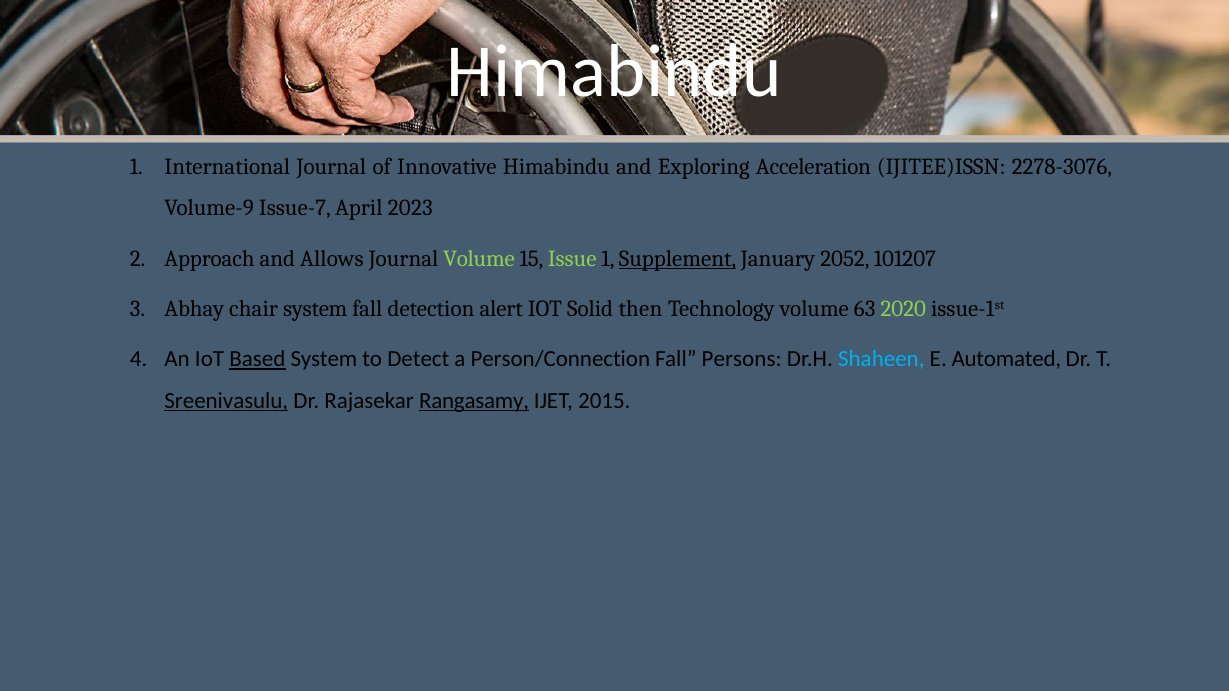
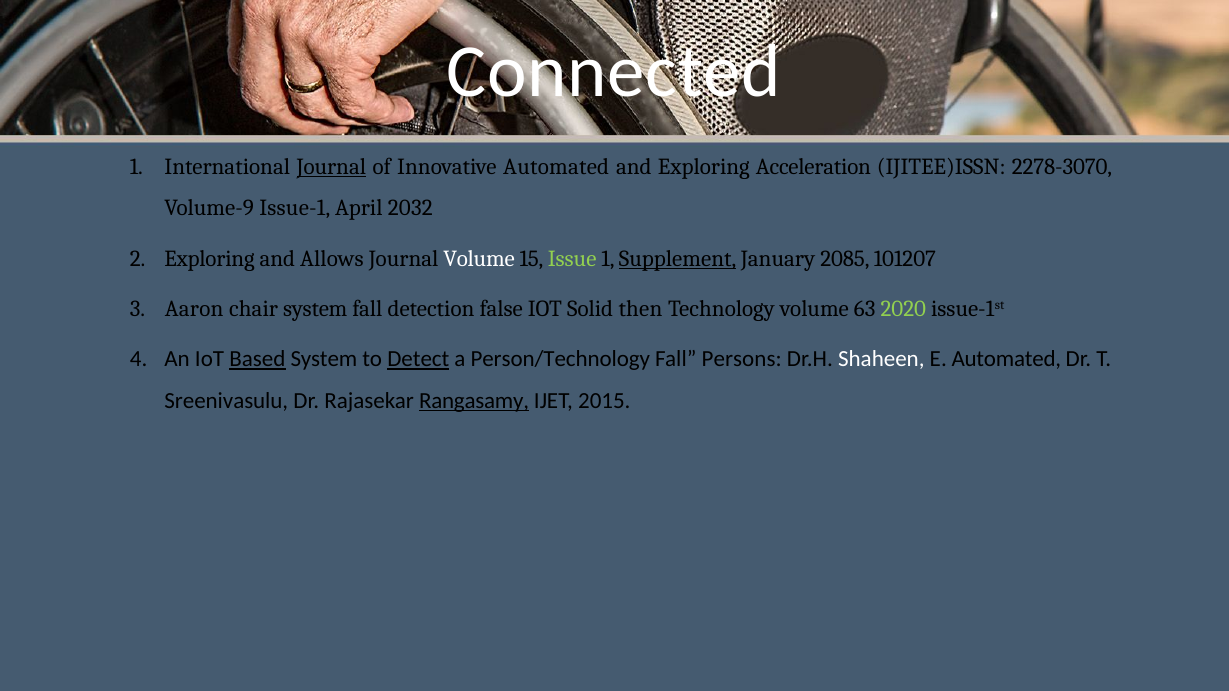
Himabindu: Himabindu -> Connected (614, 72)
Journal underline: none -> present (331, 167)
Innovative Himabindu: Himabindu -> Automated (556, 167)
2278-3076: 2278-3076 -> 2278-3070 (1062, 167)
Issue-7: Issue-7 -> Issue-1 (295, 208)
2023: 2023 -> 2032 (410, 208)
Approach: Approach -> Exploring (210, 259)
Volume colour: light green -> white (479, 259)
2052: 2052 -> 2085 (845, 259)
Abhay: Abhay -> Aaron (194, 309)
alert: alert -> false (501, 309)
Detect underline: none -> present (418, 359)
Person/Connection: Person/Connection -> Person/Technology (560, 359)
Shaheen colour: light blue -> white (881, 359)
Sreenivasulu underline: present -> none (226, 401)
